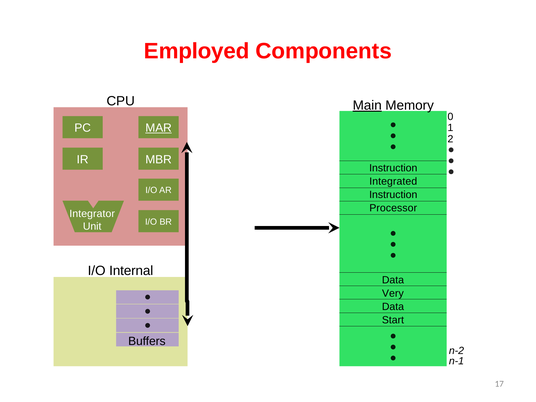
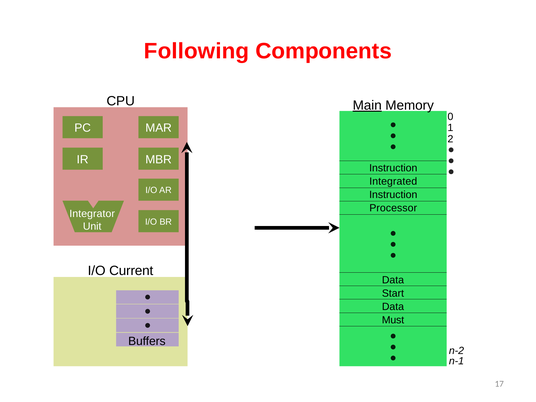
Employed: Employed -> Following (197, 51)
MAR underline: present -> none (159, 128)
Internal: Internal -> Current (131, 271)
Very: Very -> Start (393, 293)
Start: Start -> Must (393, 320)
